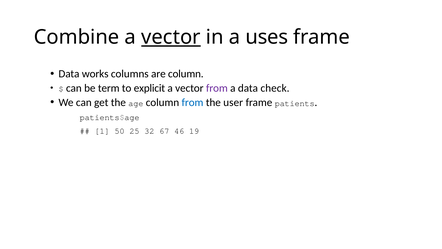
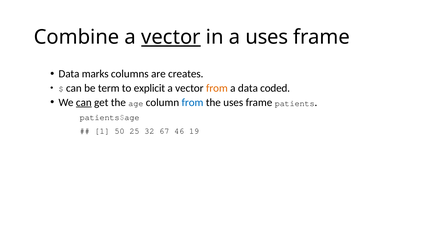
works: works -> marks (95, 74)
are column: column -> creates (186, 74)
from colour: purple -> orange (217, 88)
check: check -> coded (275, 88)
can underline: none -> present (84, 102)
the user: user -> uses (233, 102)
